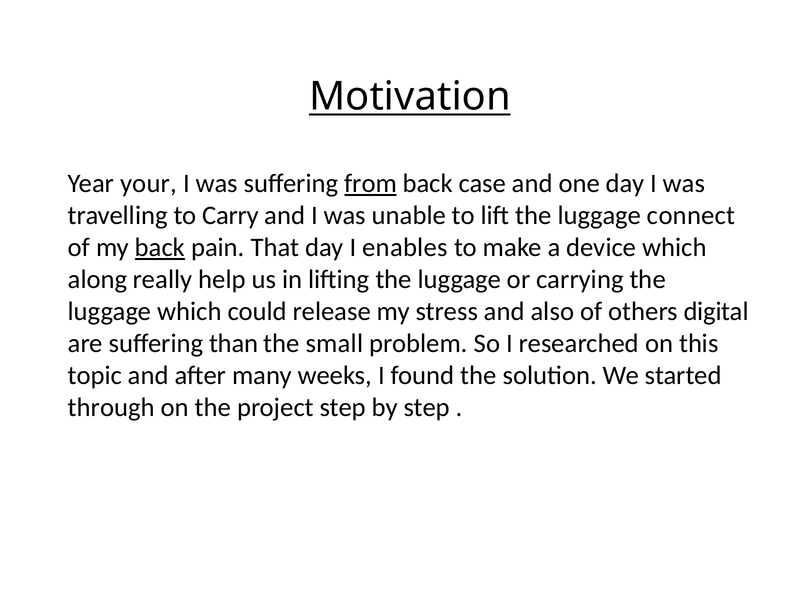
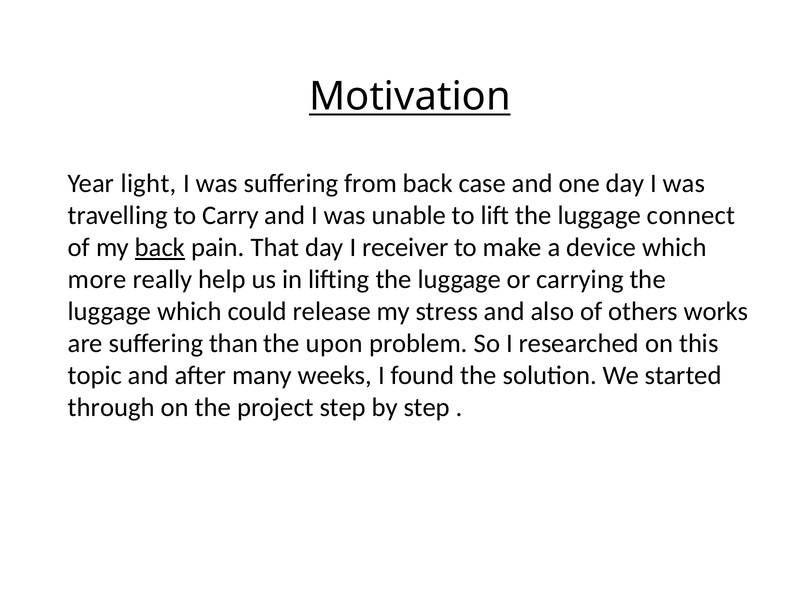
your: your -> light (149, 184)
from underline: present -> none (371, 184)
enables: enables -> receiver (405, 248)
along: along -> more (97, 280)
digital: digital -> works (716, 312)
small: small -> upon (334, 344)
